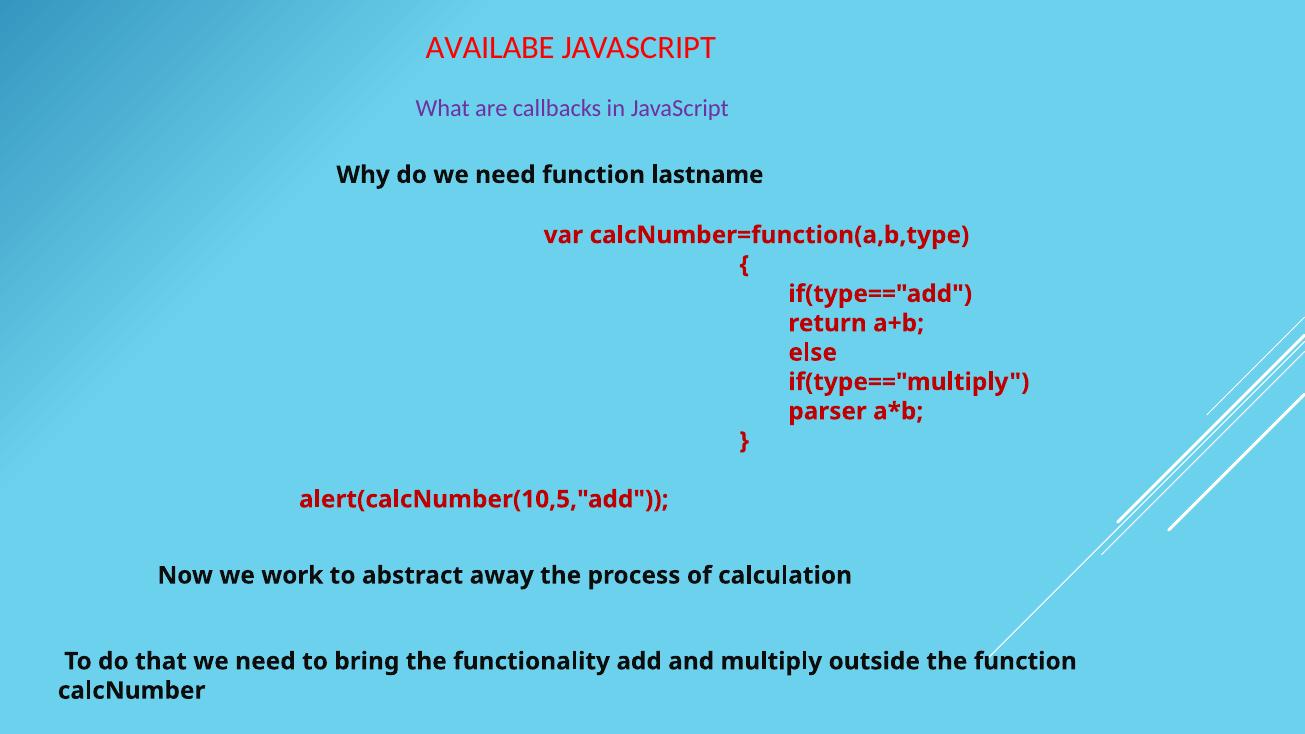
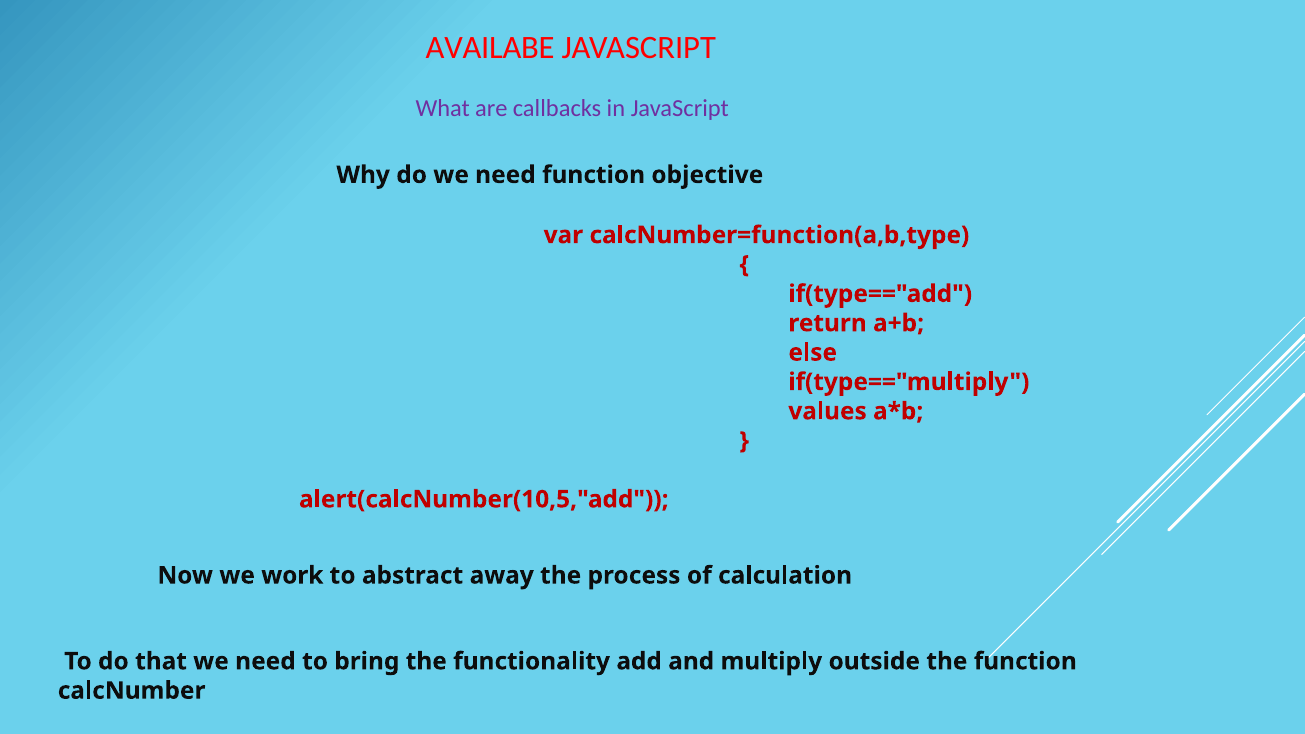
lastname: lastname -> objective (707, 175)
parser: parser -> values (828, 411)
